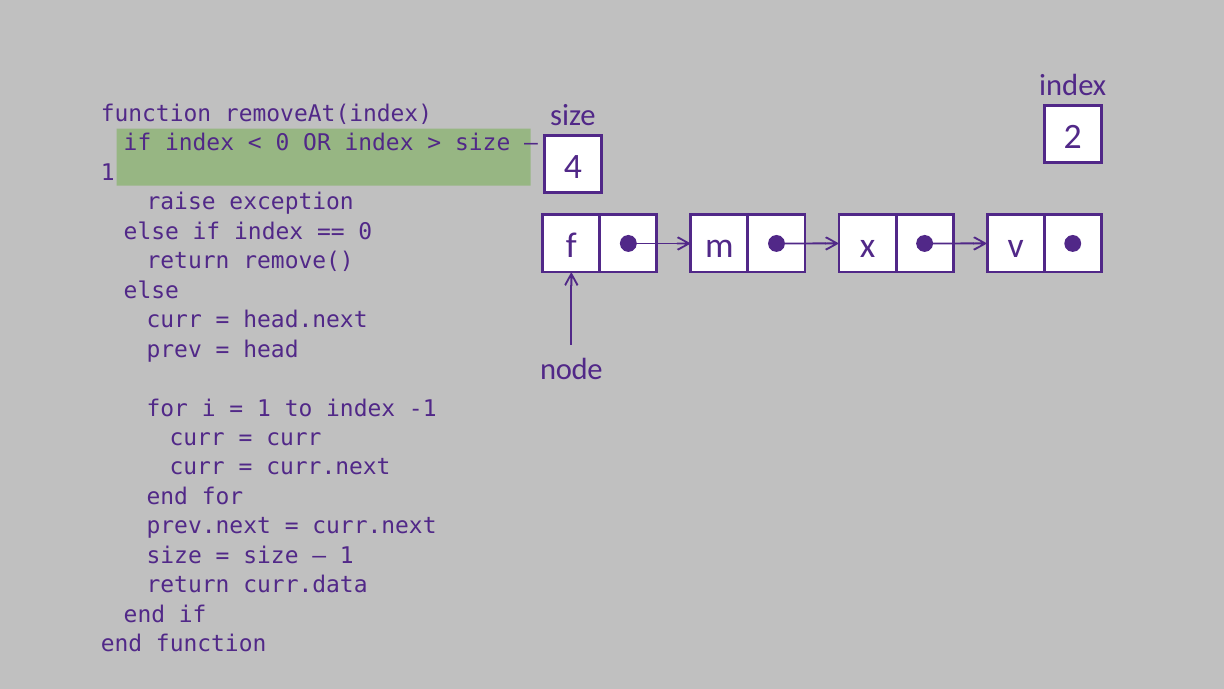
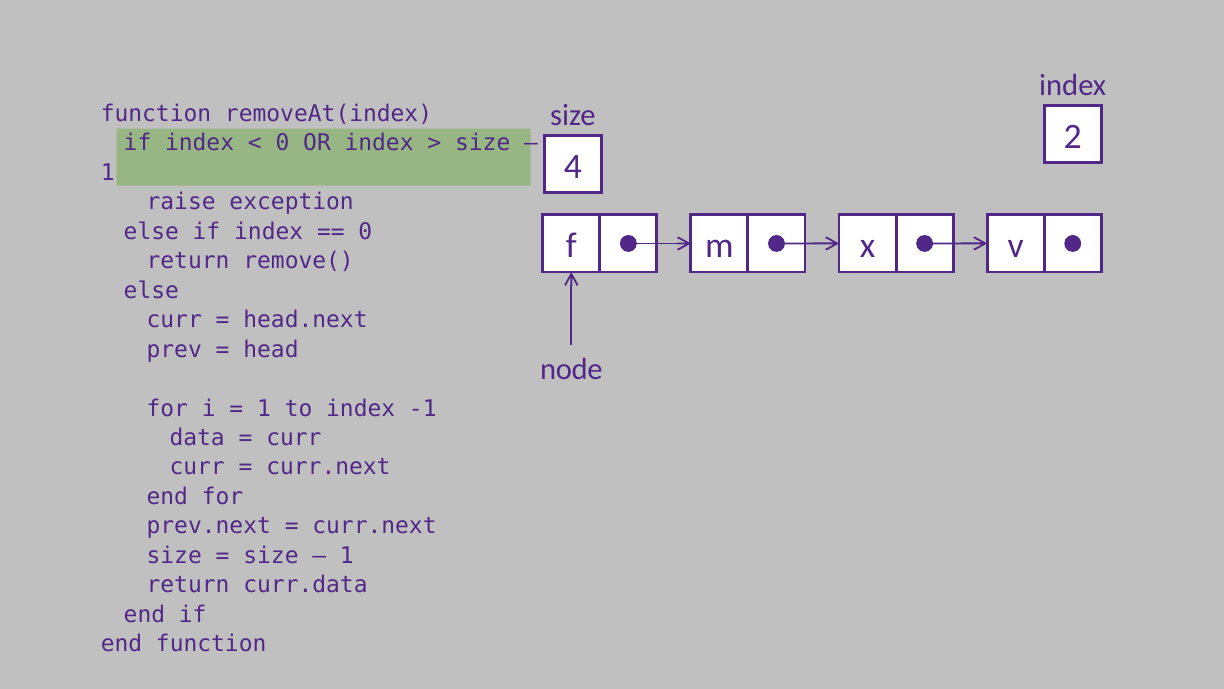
curr: curr -> data (197, 438)
